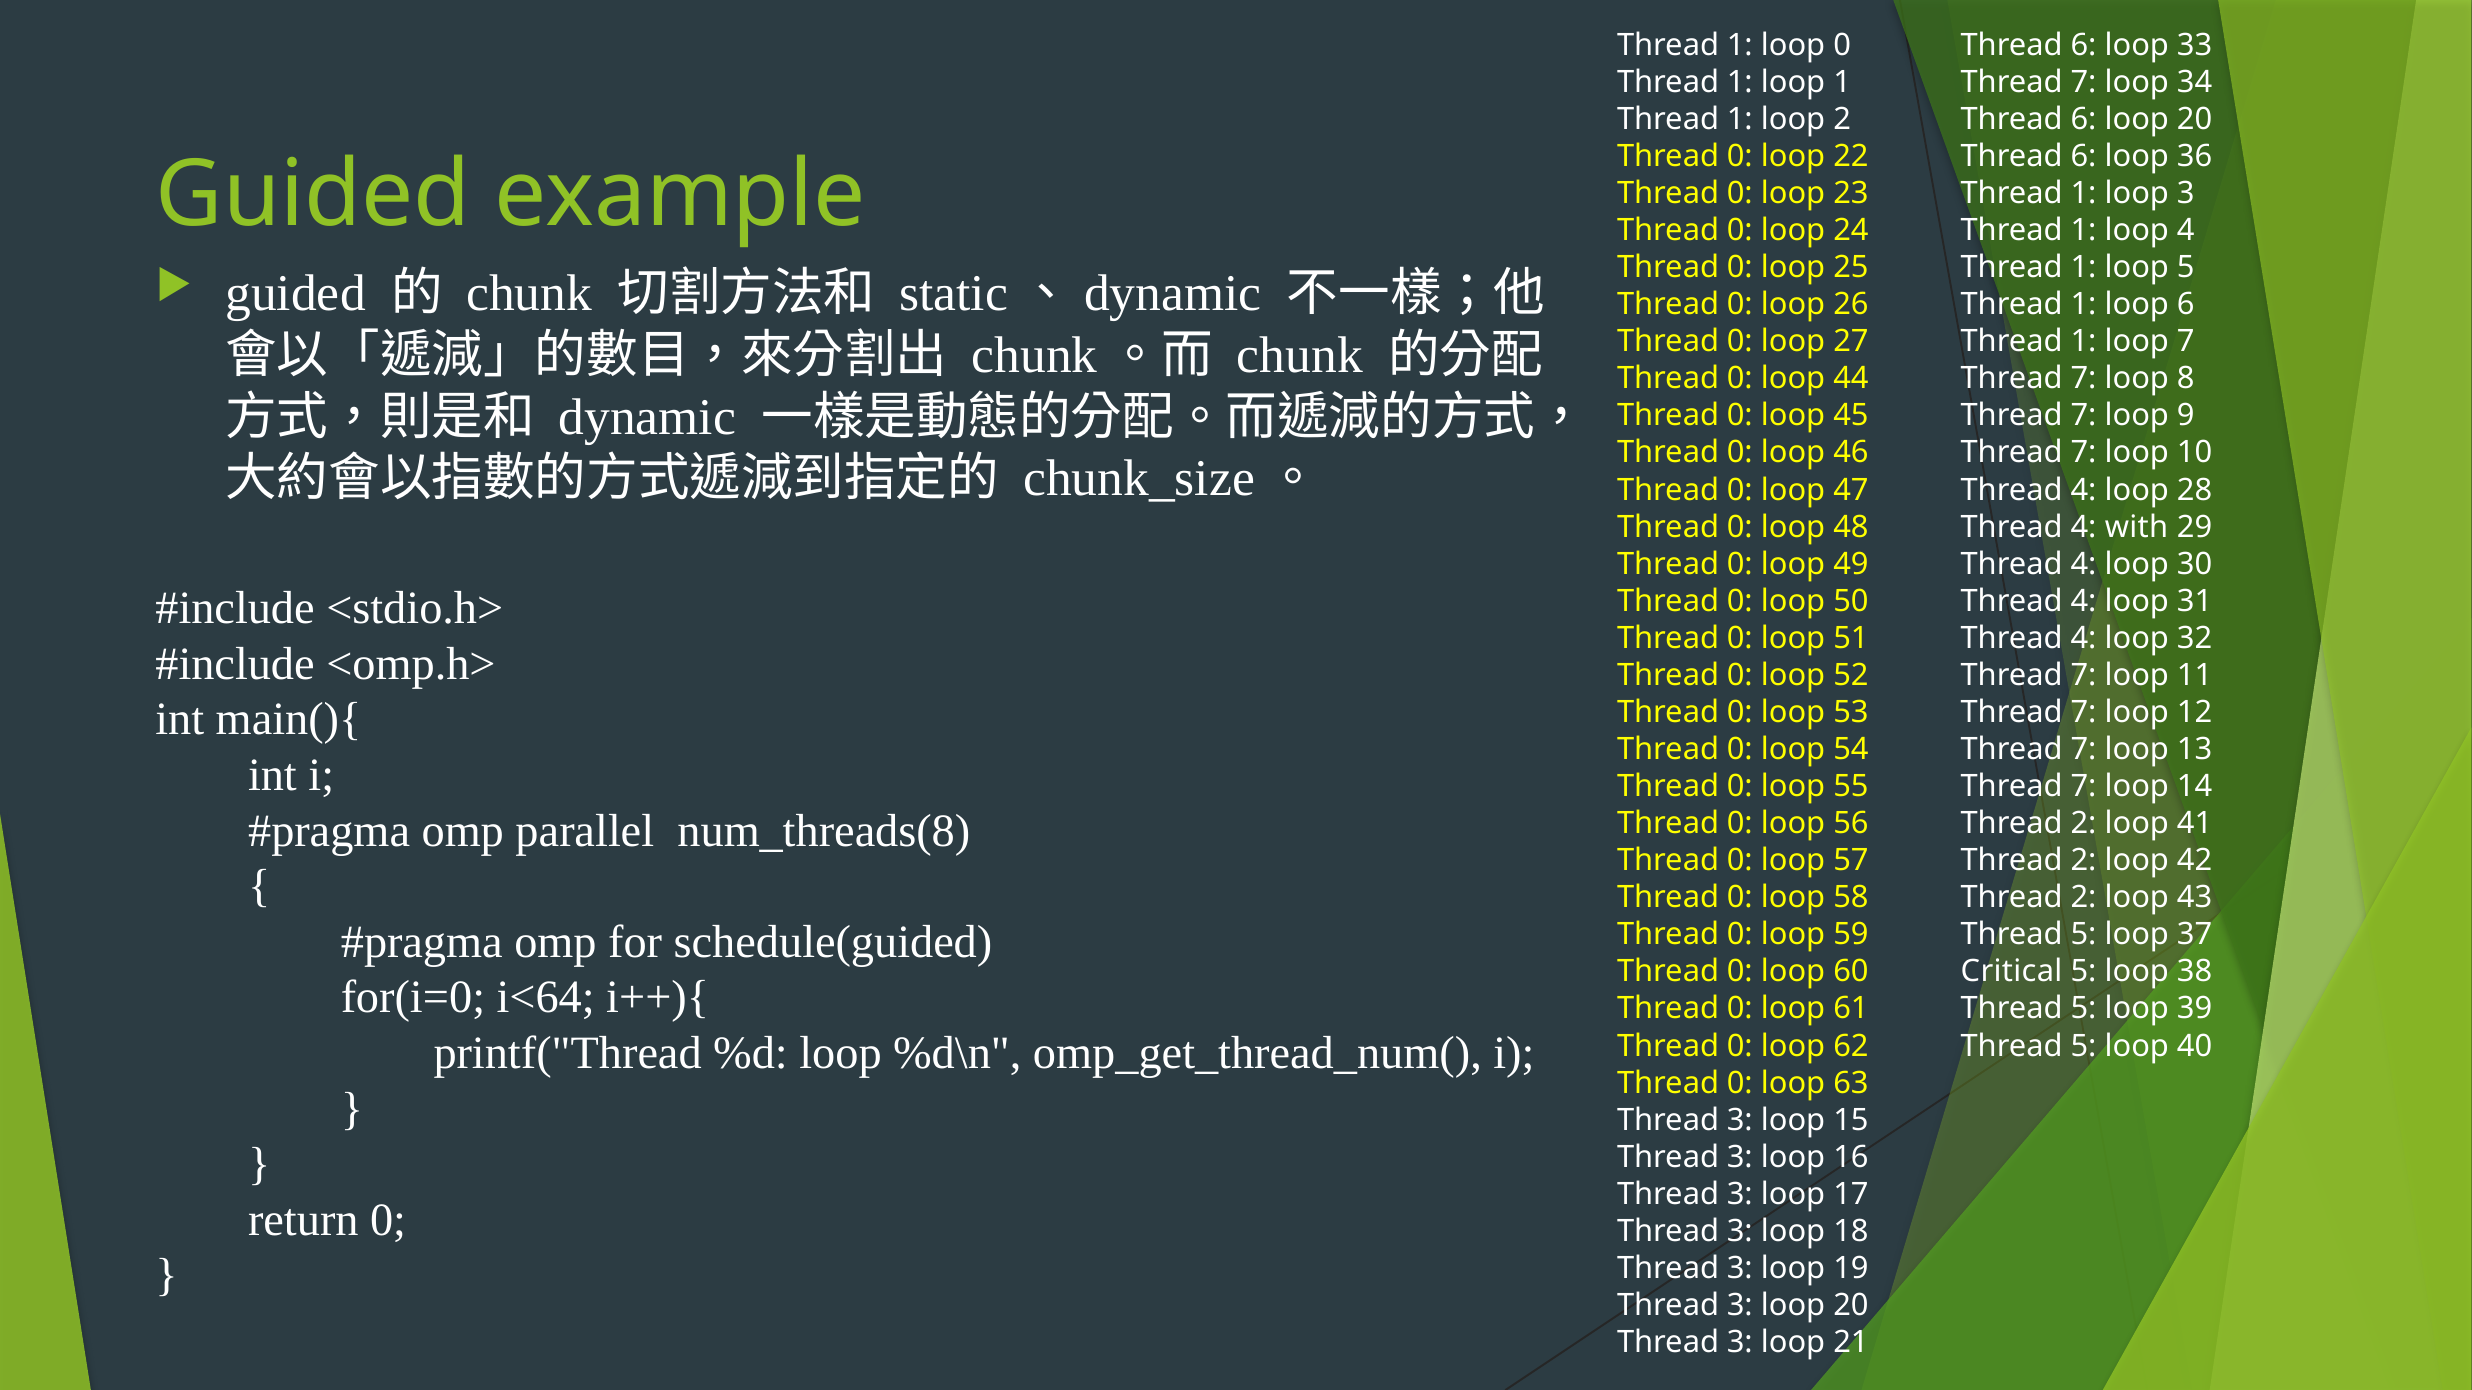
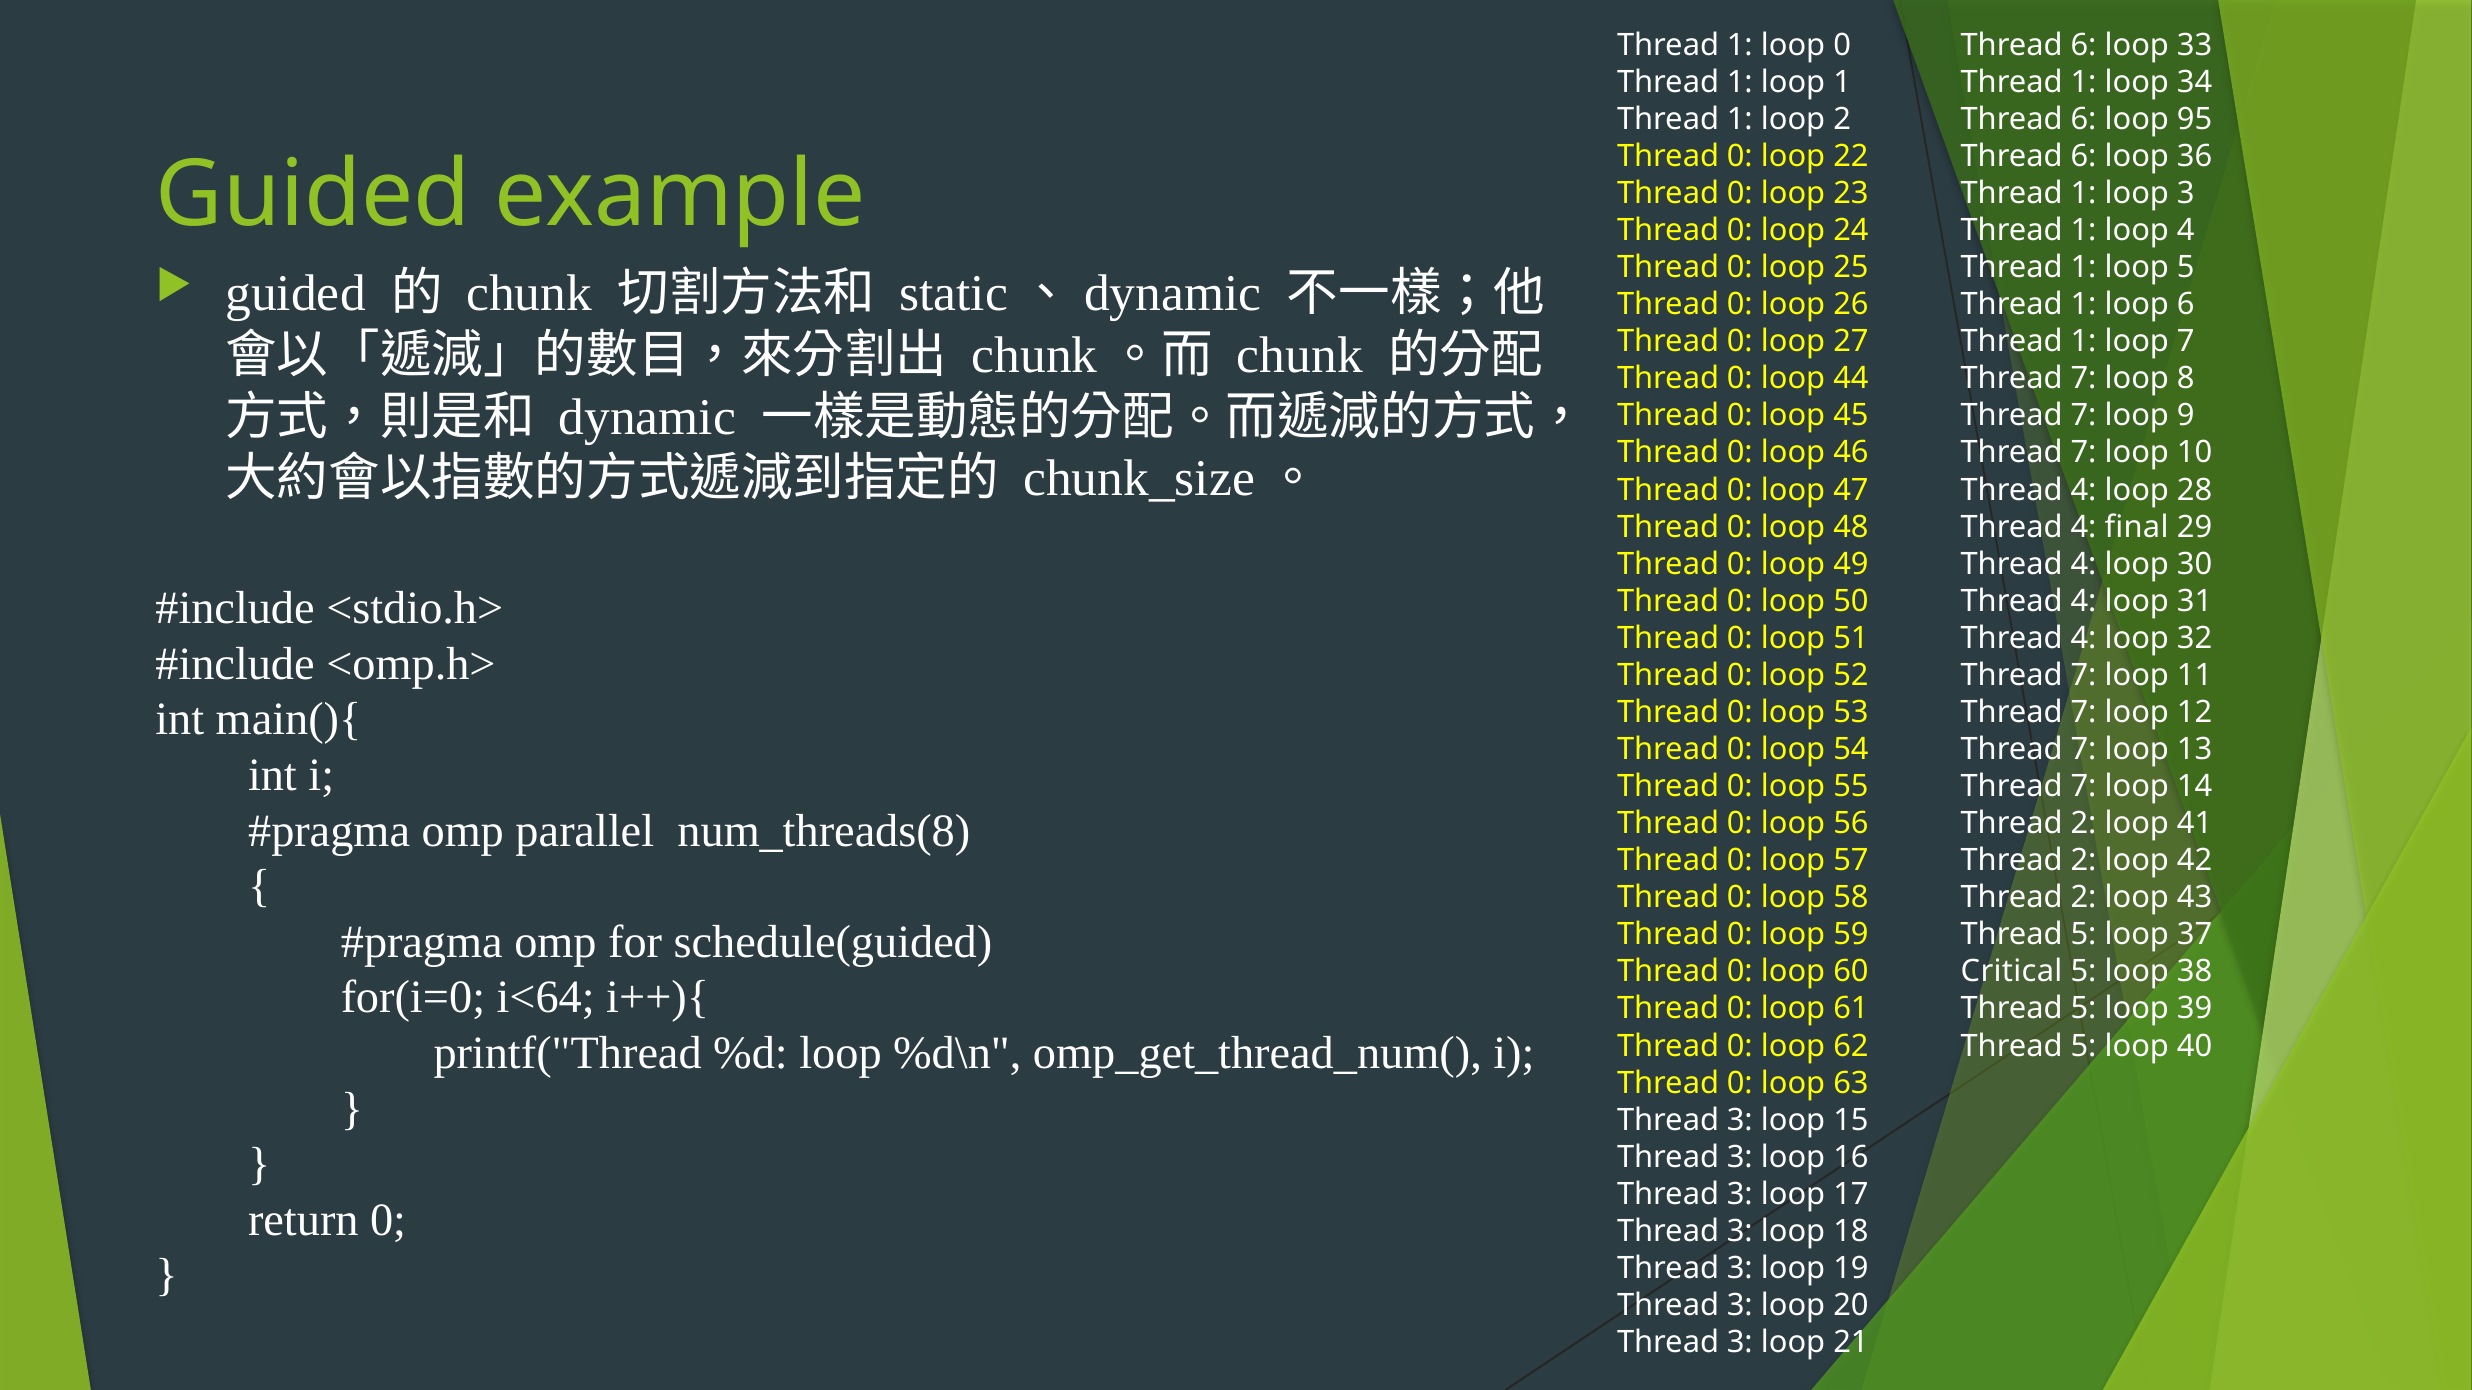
7: 7 -> 1 (2084, 82)
6 loop 20: 20 -> 95 (2195, 119)
with: with -> final (2137, 527)
